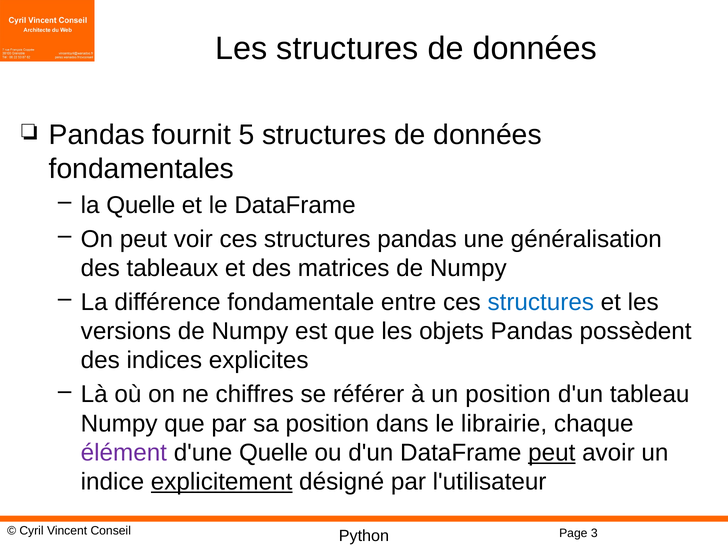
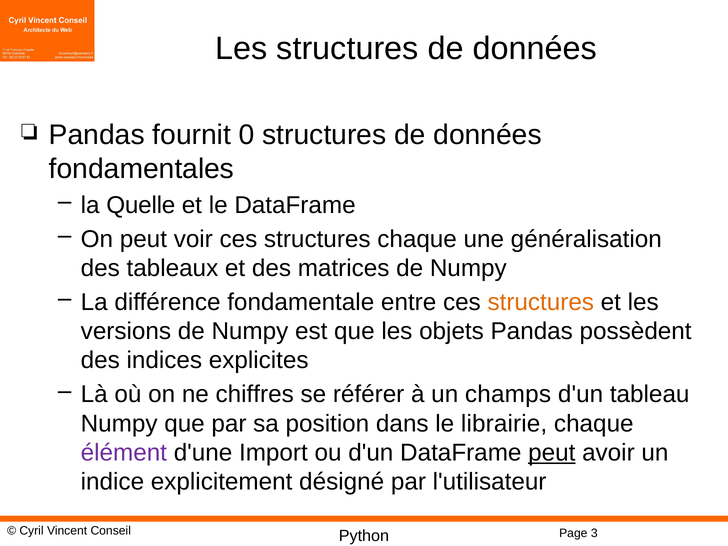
5: 5 -> 0 (247, 135)
structures pandas: pandas -> chaque (417, 239)
structures colour: blue -> orange (541, 302)
un position: position -> champs (508, 394)
d'une Quelle: Quelle -> Import (273, 453)
explicitement underline: present -> none (222, 482)
